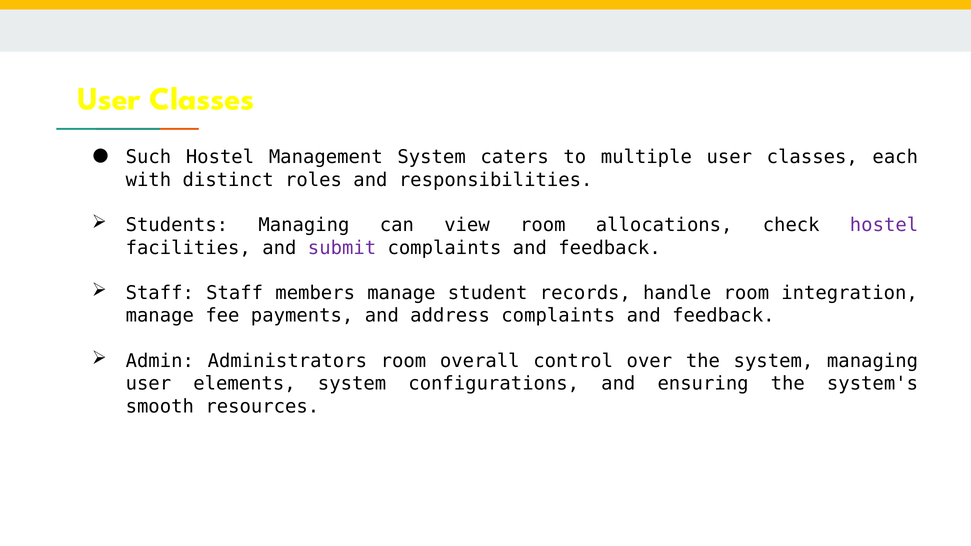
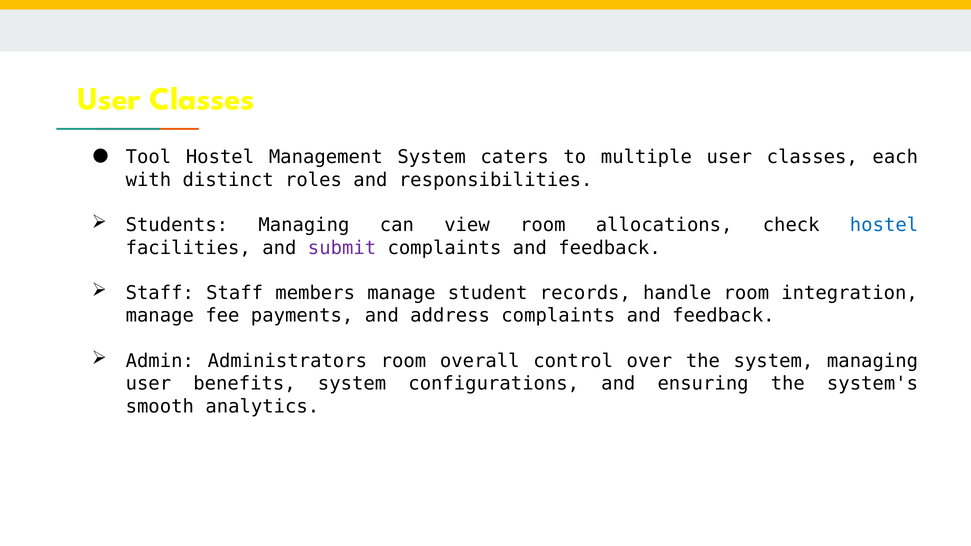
Such: Such -> Tool (148, 157)
hostel colour: purple -> blue (884, 225)
elements: elements -> benefits (245, 384)
resources: resources -> analytics (262, 407)
